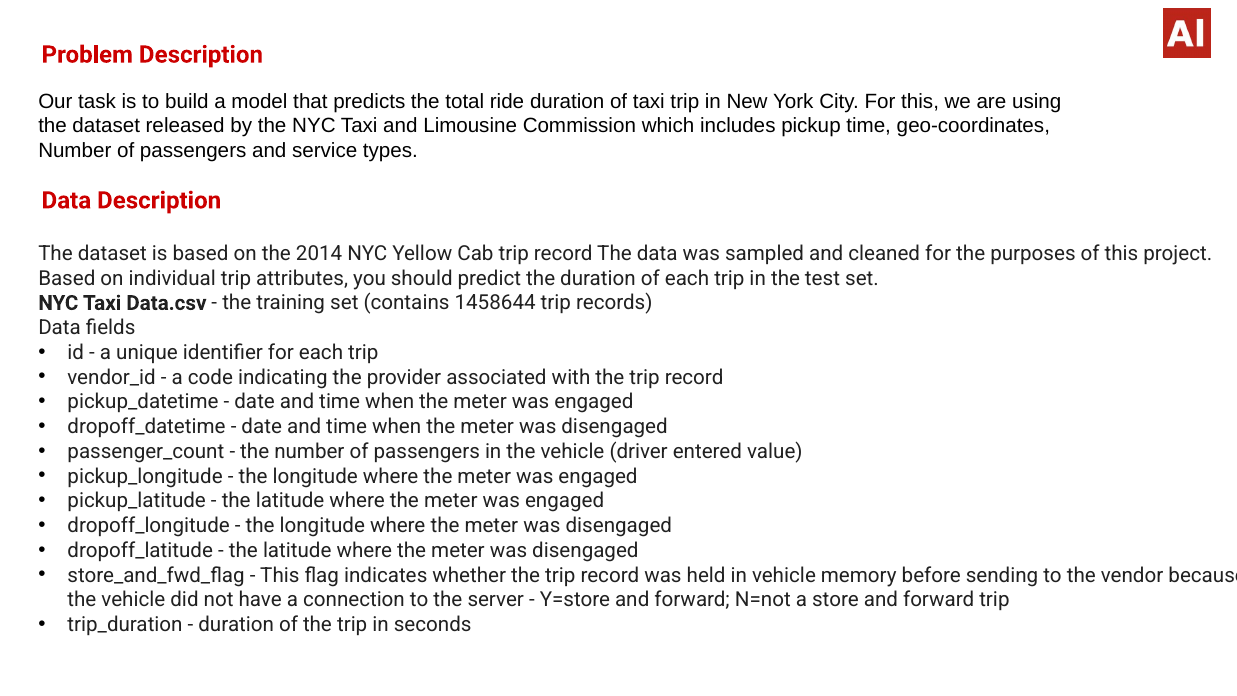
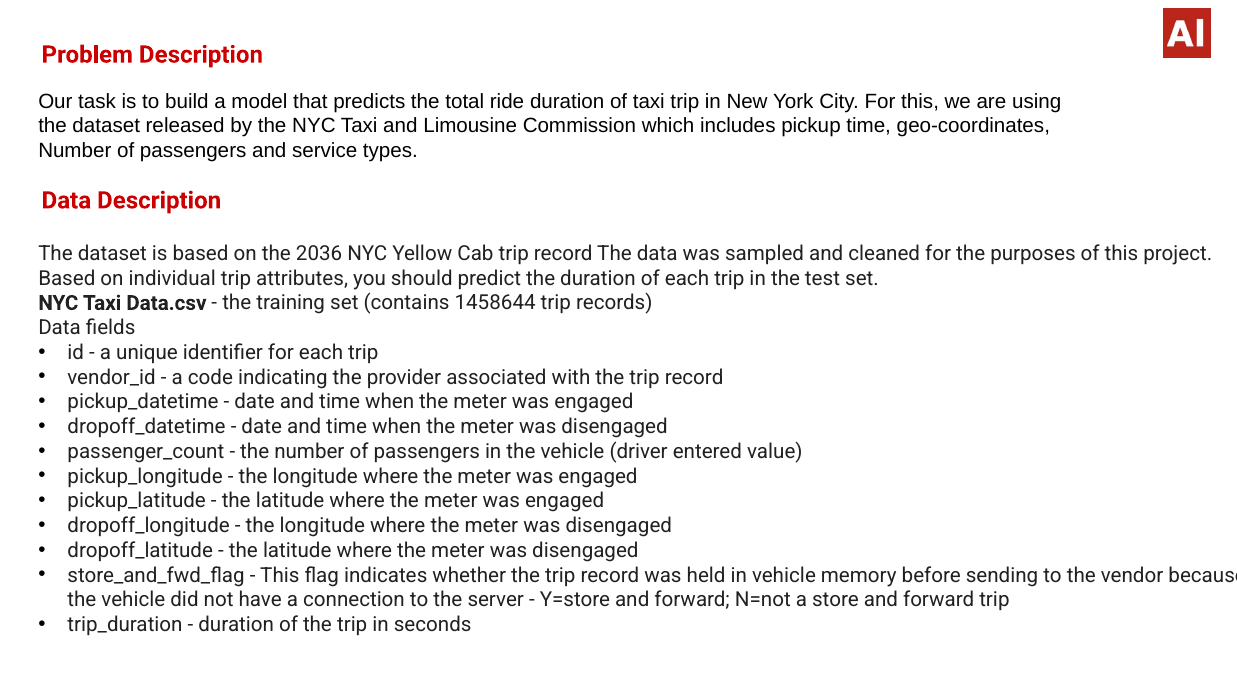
2014: 2014 -> 2036 (319, 254)
